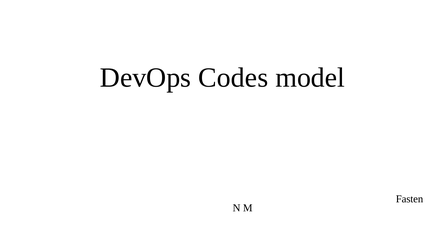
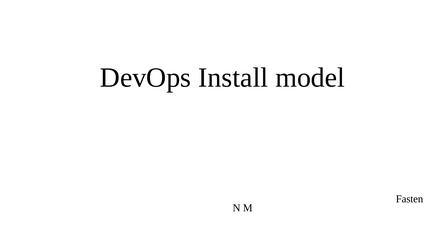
Codes: Codes -> Install (233, 78)
